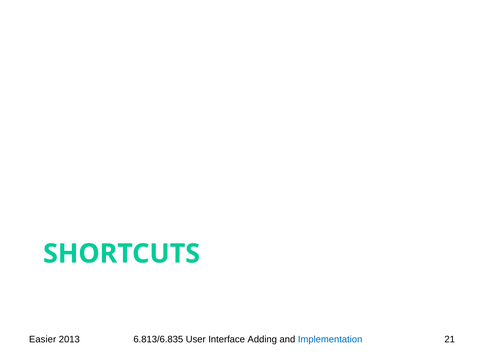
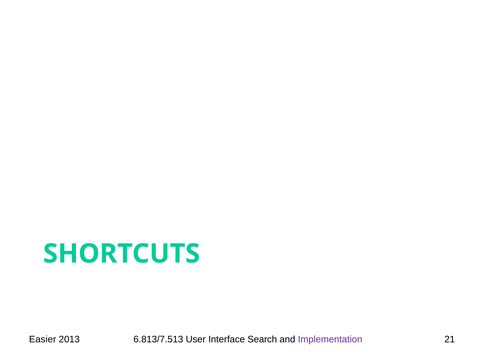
6.813/6.835: 6.813/6.835 -> 6.813/7.513 (158, 339)
Adding: Adding -> Search (262, 339)
Implementation colour: blue -> purple (330, 339)
